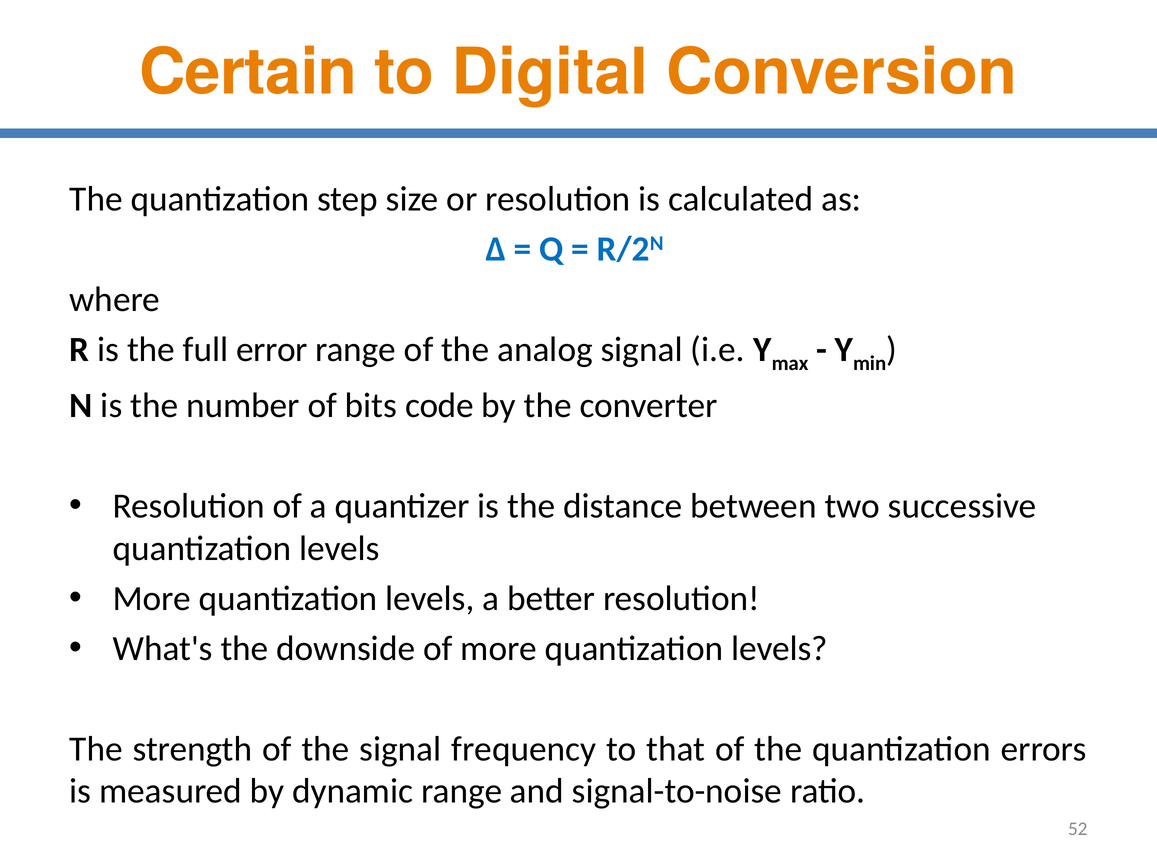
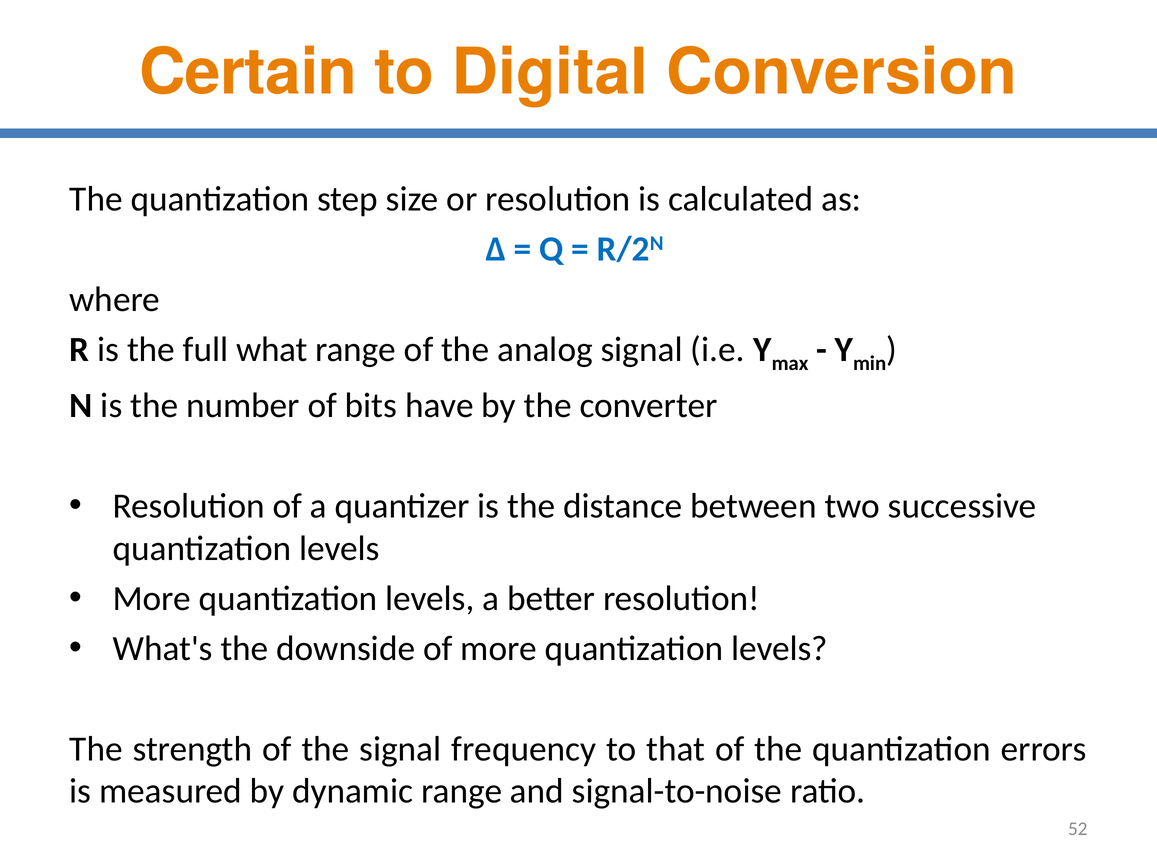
error: error -> what (272, 349)
code: code -> have (439, 406)
